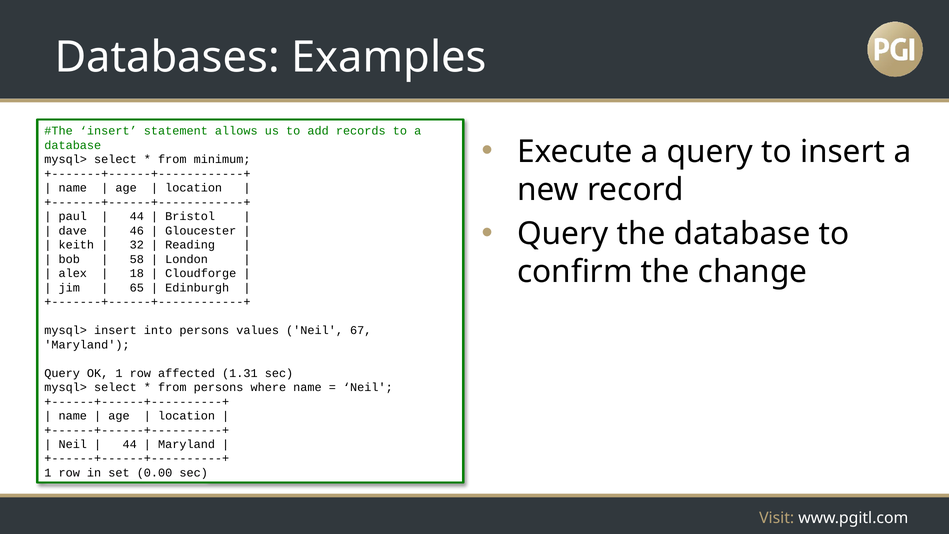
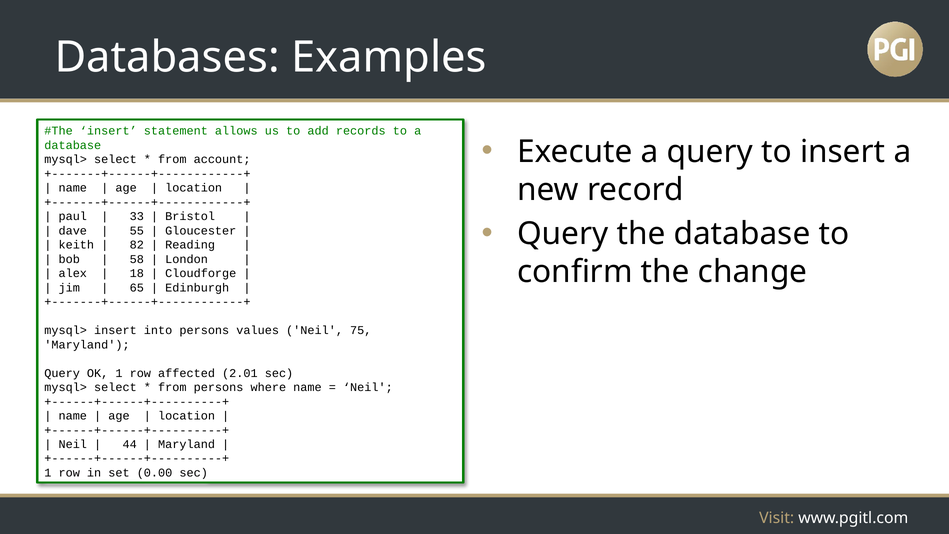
minimum: minimum -> account (222, 159)
44: 44 -> 33 (137, 216)
46: 46 -> 55 (137, 231)
32: 32 -> 82 (137, 245)
67: 67 -> 75 (361, 330)
1.31: 1.31 -> 2.01 (240, 373)
